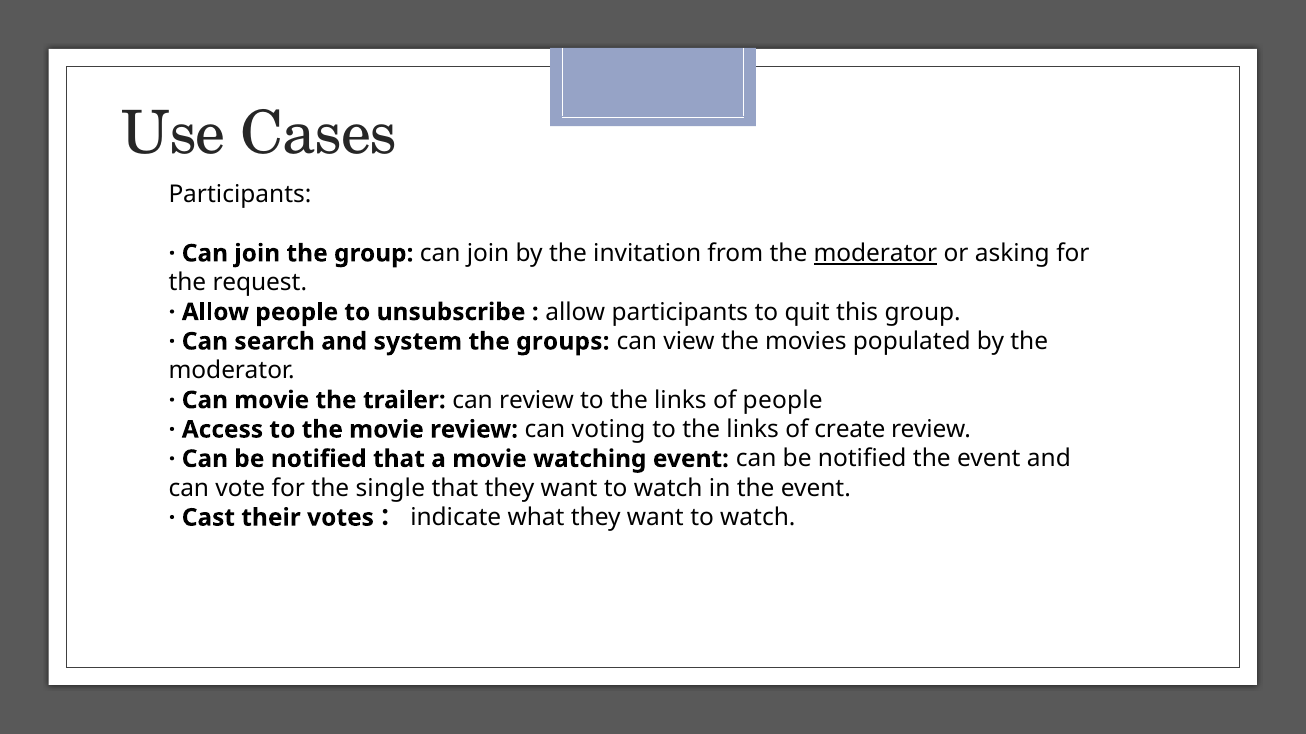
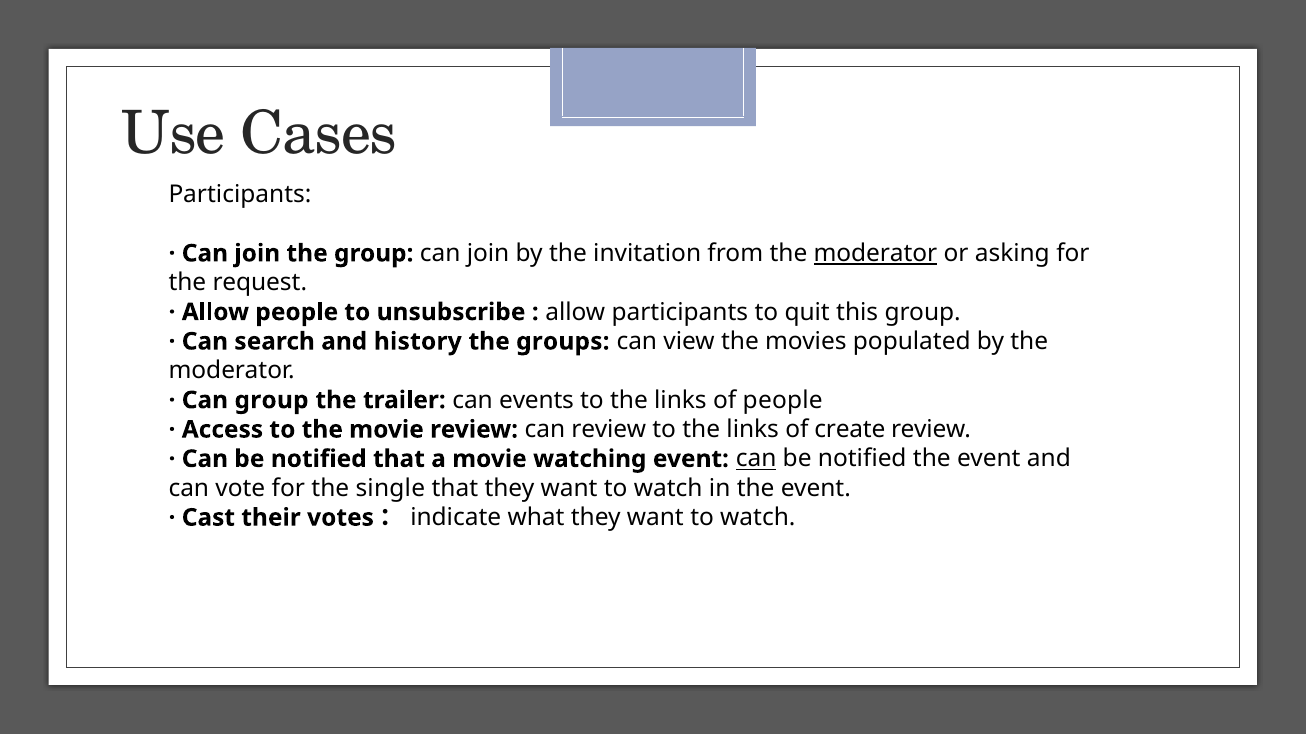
system: system -> history (418, 342)
Can movie: movie -> group (272, 400)
can review: review -> events (537, 400)
can voting: voting -> review (609, 430)
can underline: none -> present (756, 459)
